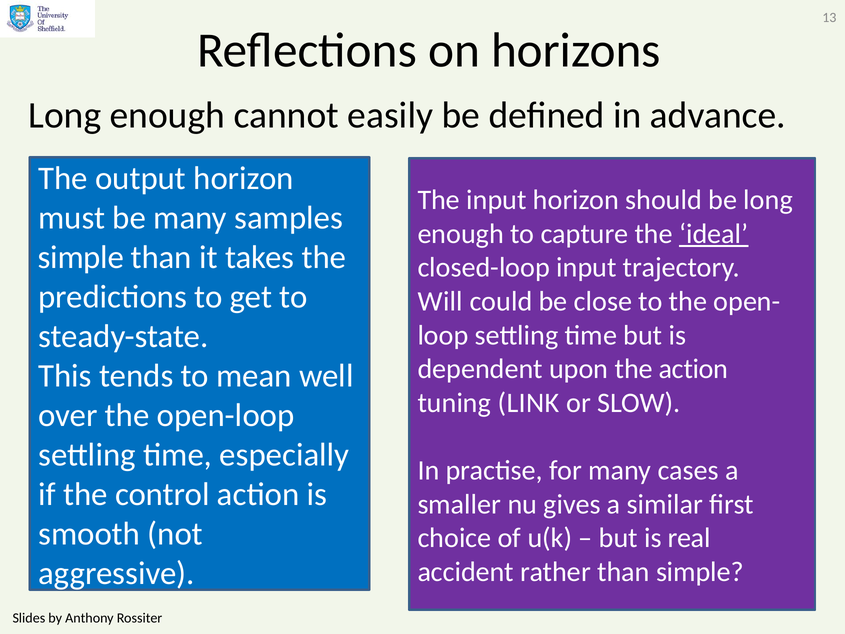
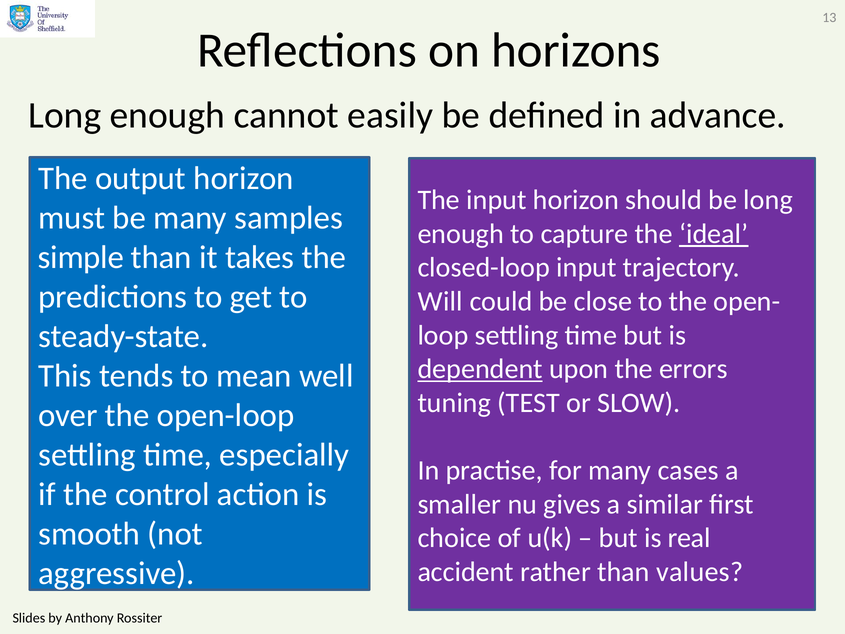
dependent underline: none -> present (480, 369)
the action: action -> errors (693, 369)
LINK: LINK -> TEST (529, 403)
than simple: simple -> values (700, 572)
